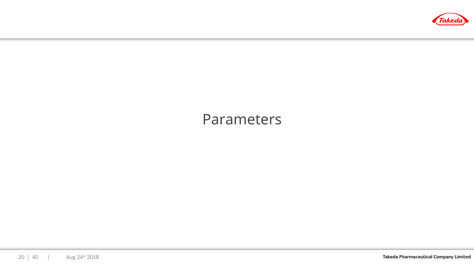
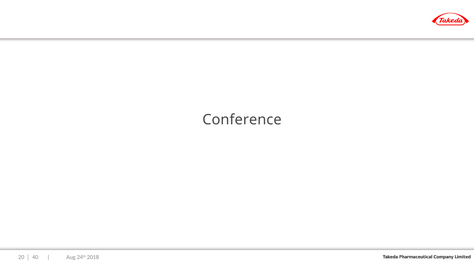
Parameters: Parameters -> Conference (242, 120)
